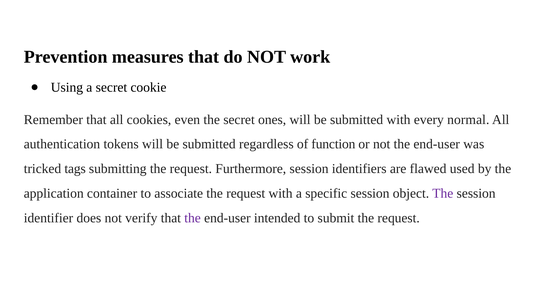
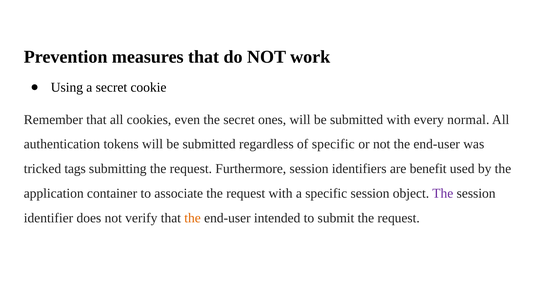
of function: function -> specific (333, 144)
flawed: flawed -> benefit (428, 169)
the colour: purple -> orange (193, 218)
